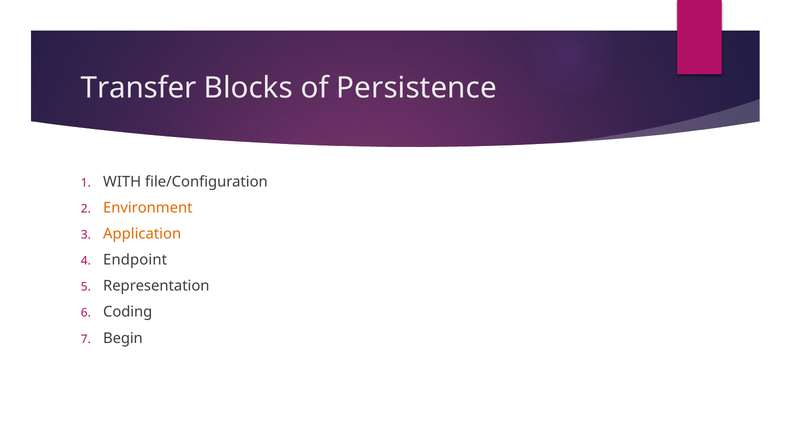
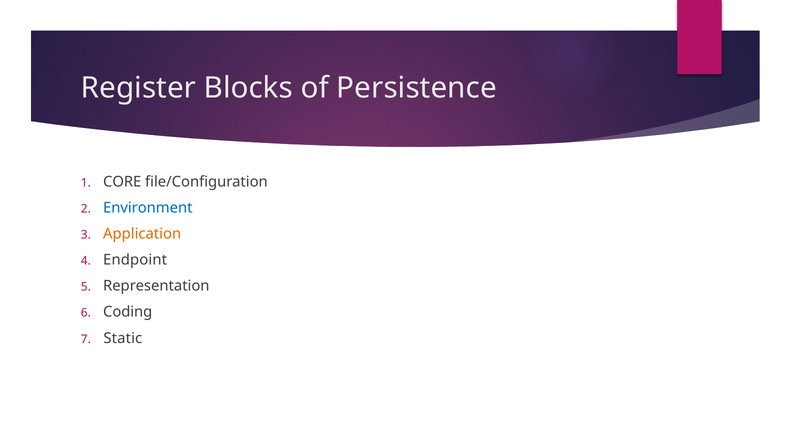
Transfer: Transfer -> Register (138, 88)
WITH: WITH -> CORE (122, 182)
Environment colour: orange -> blue (148, 208)
Begin: Begin -> Static (123, 338)
